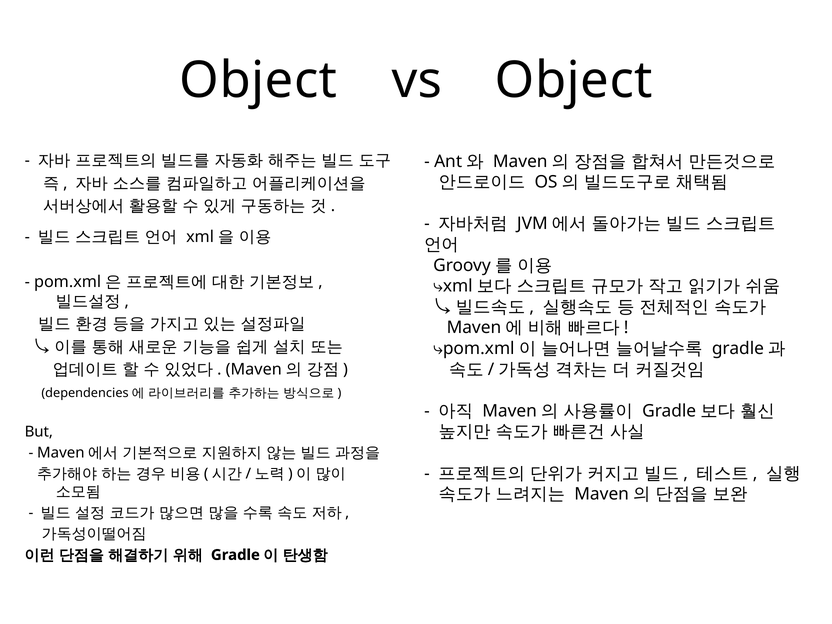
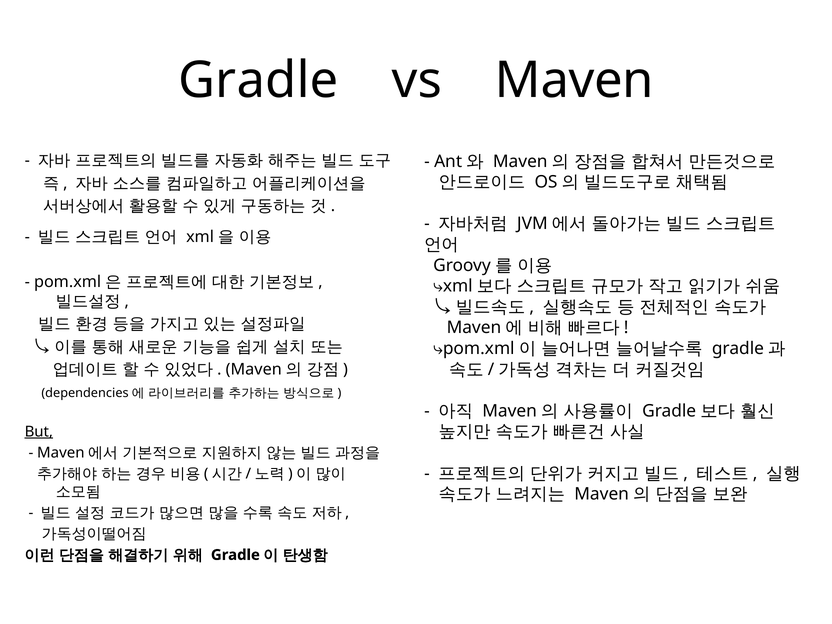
Object: Object -> Gradle (258, 81)
vs Object: Object -> Maven (574, 81)
But underline: none -> present (39, 432)
